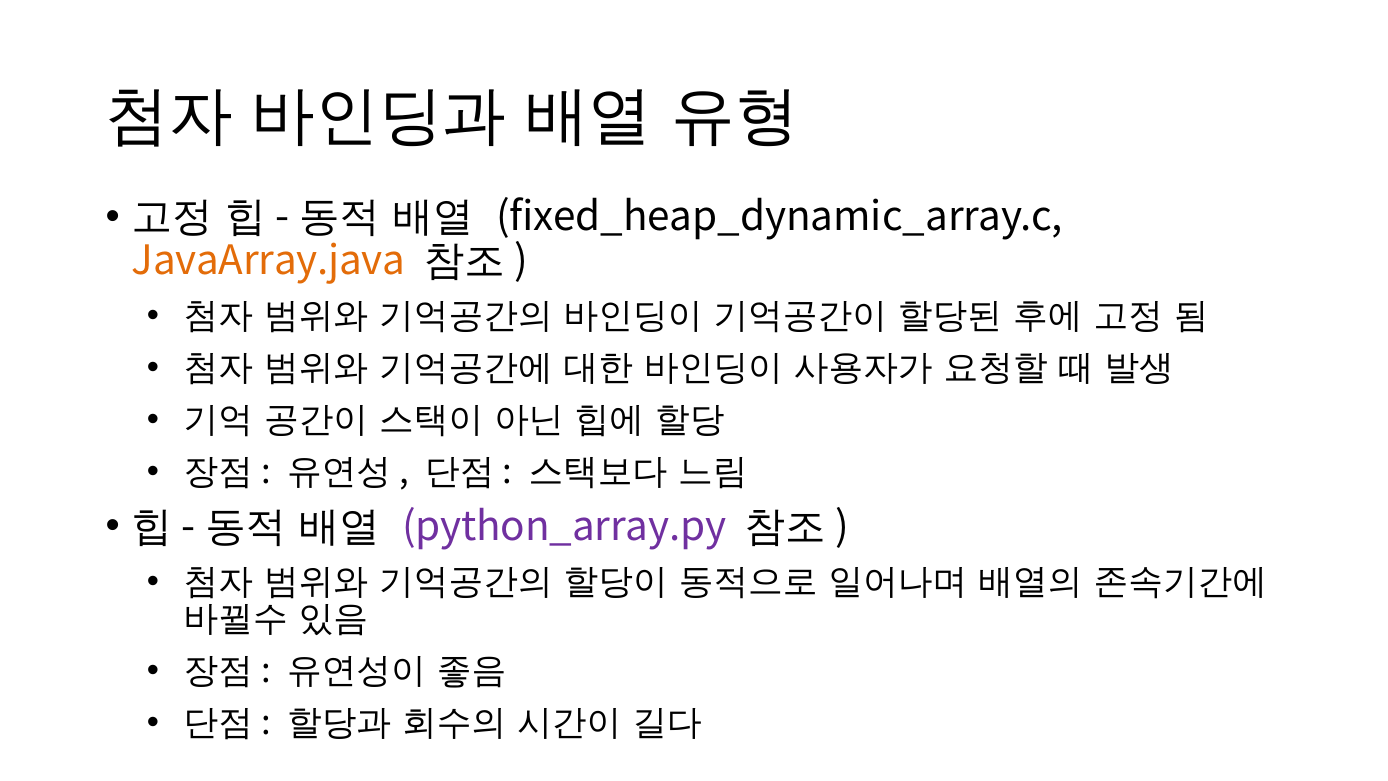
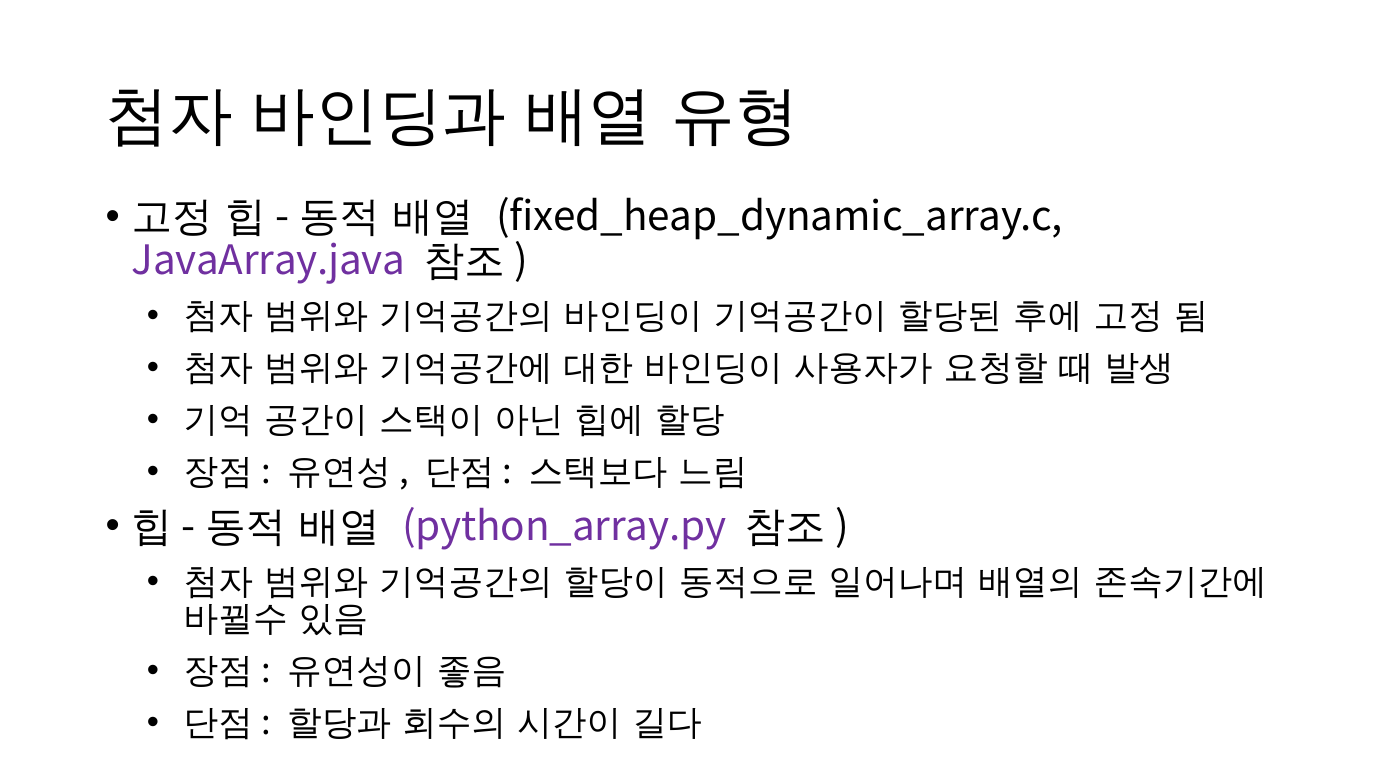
JavaArray.java colour: orange -> purple (269, 261)
